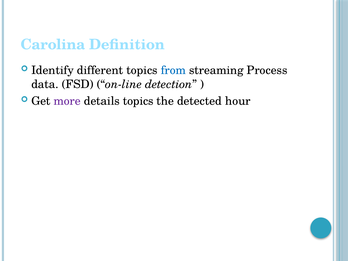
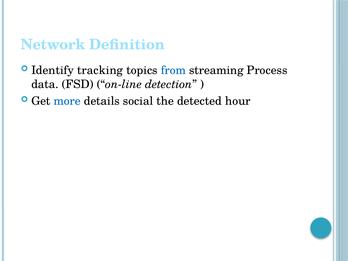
Carolina: Carolina -> Network (53, 45)
different: different -> tracking (100, 70)
more colour: purple -> blue (67, 101)
details topics: topics -> social (138, 101)
